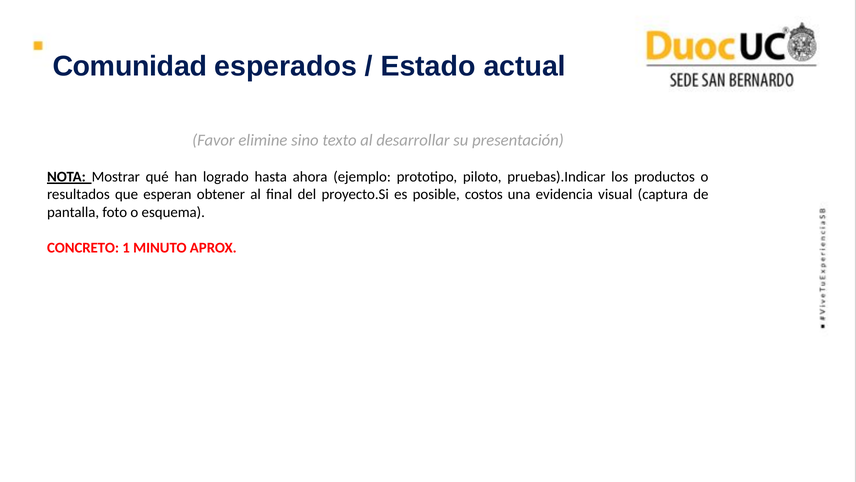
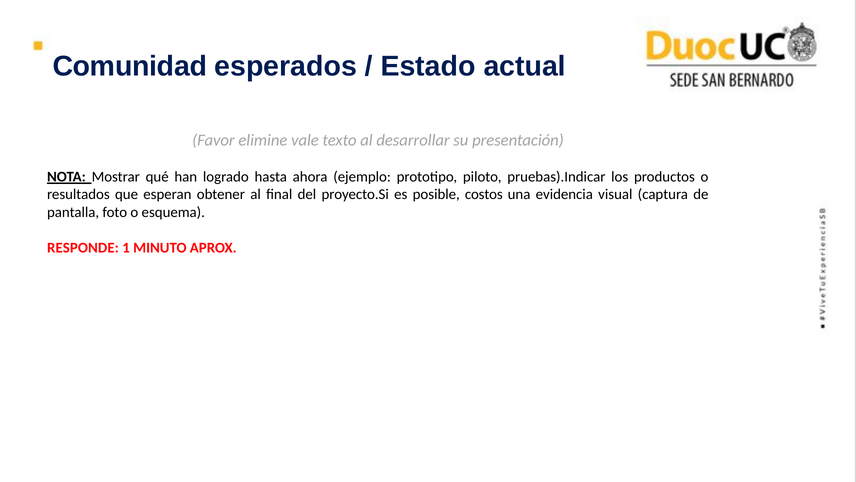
sino: sino -> vale (305, 140)
CONCRETO: CONCRETO -> RESPONDE (83, 248)
